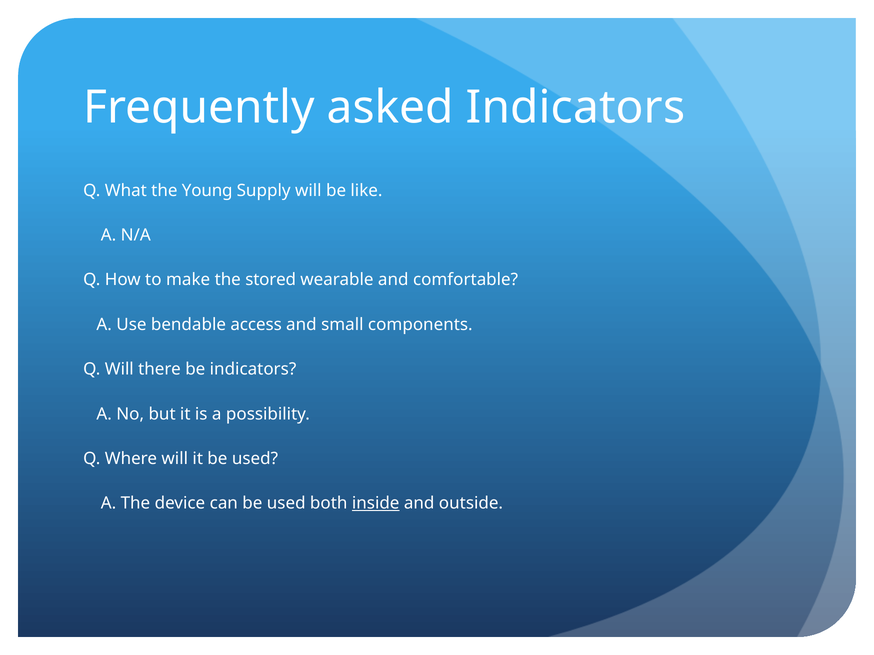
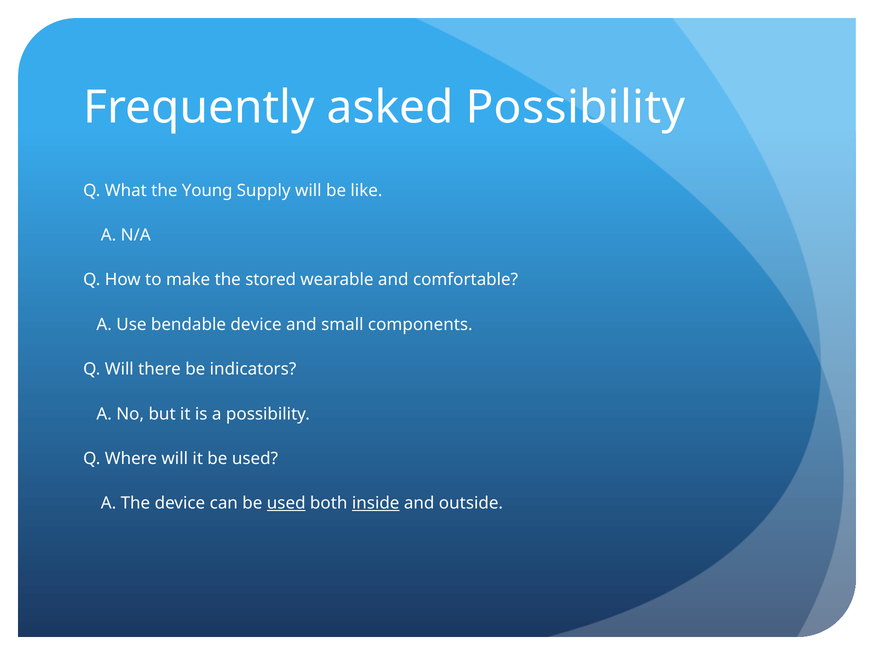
asked Indicators: Indicators -> Possibility (575, 107)
bendable access: access -> device (256, 325)
used underline: none -> present (286, 504)
